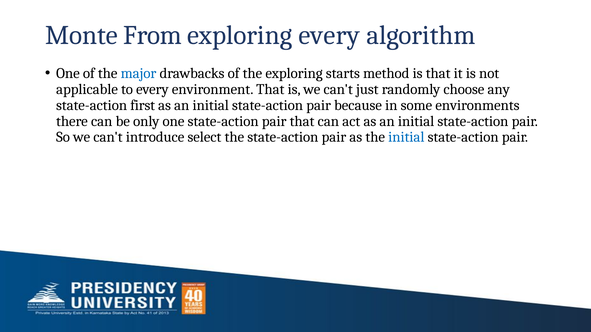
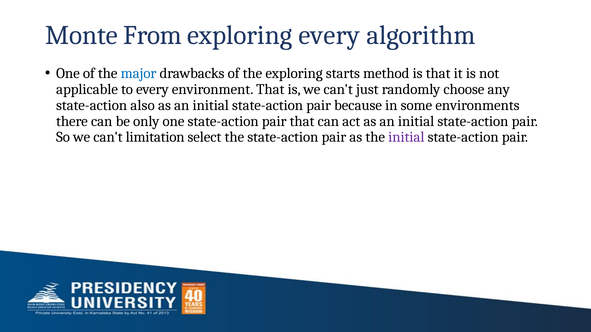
first: first -> also (143, 105)
introduce: introduce -> limitation (155, 137)
initial colour: blue -> purple (406, 137)
